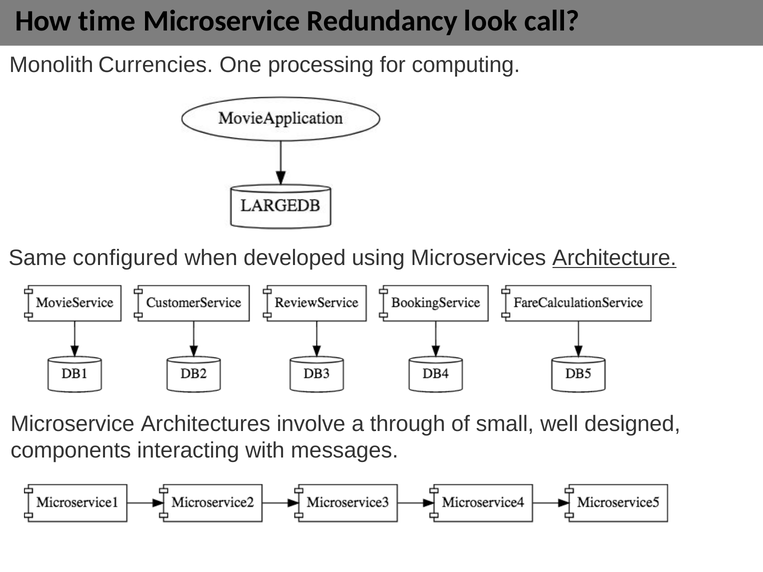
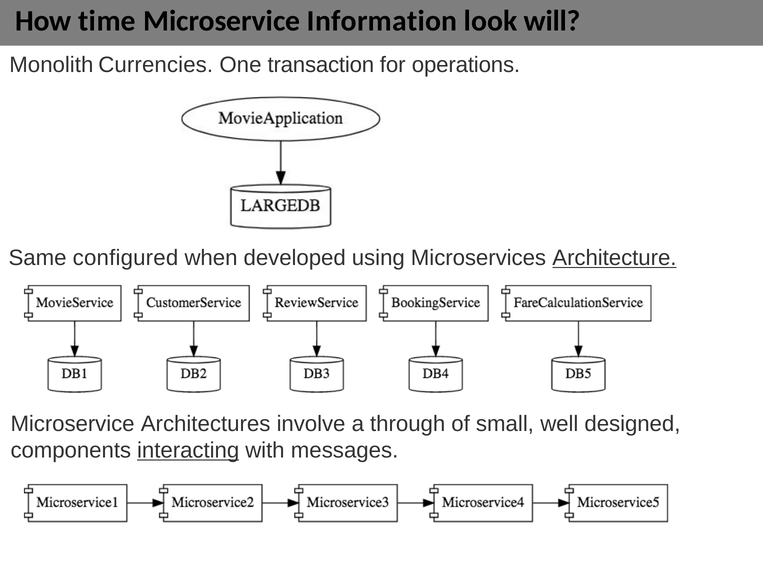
Redundancy: Redundancy -> Information (382, 21)
call: call -> will (552, 21)
processing: processing -> transaction (321, 65)
computing: computing -> operations (466, 65)
interacting underline: none -> present (188, 451)
